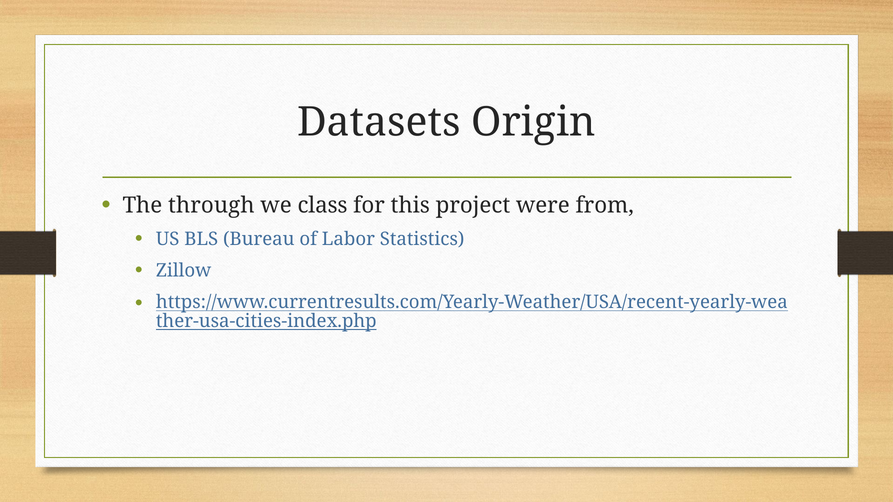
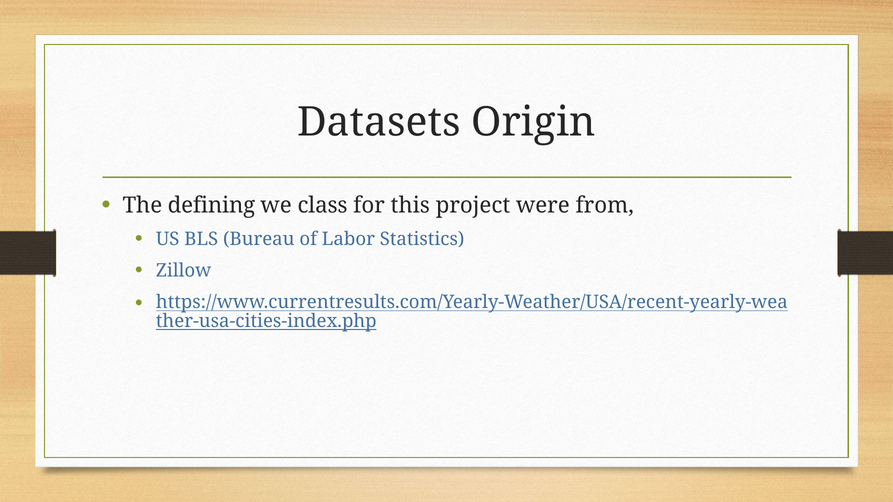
through: through -> defining (211, 206)
